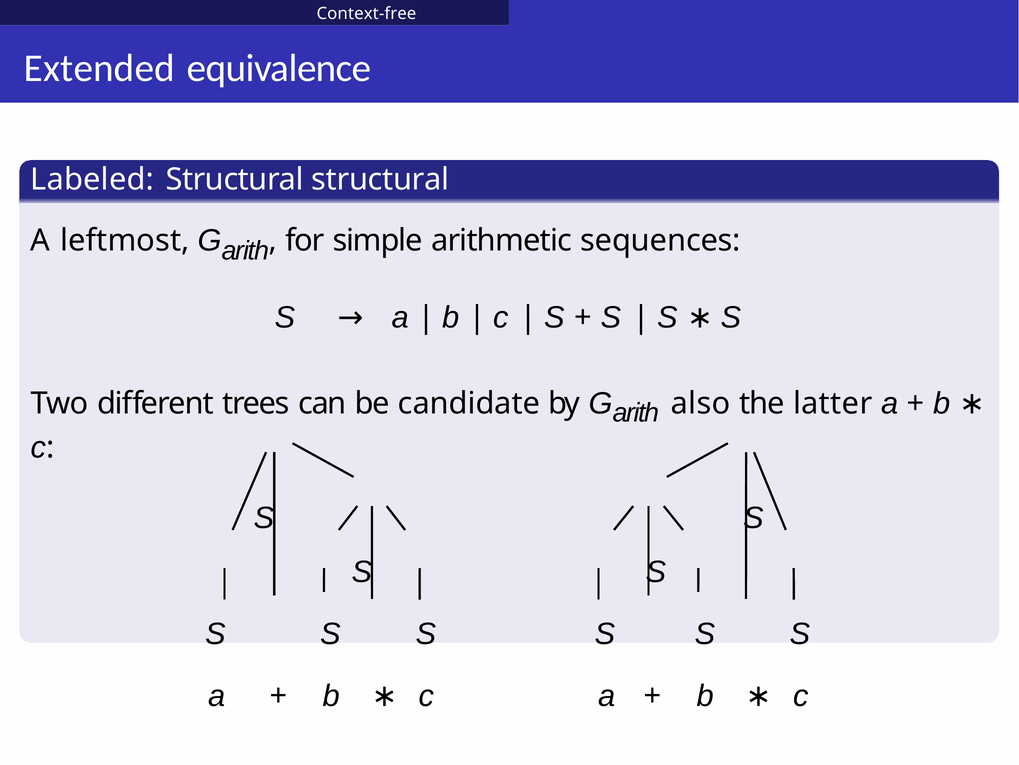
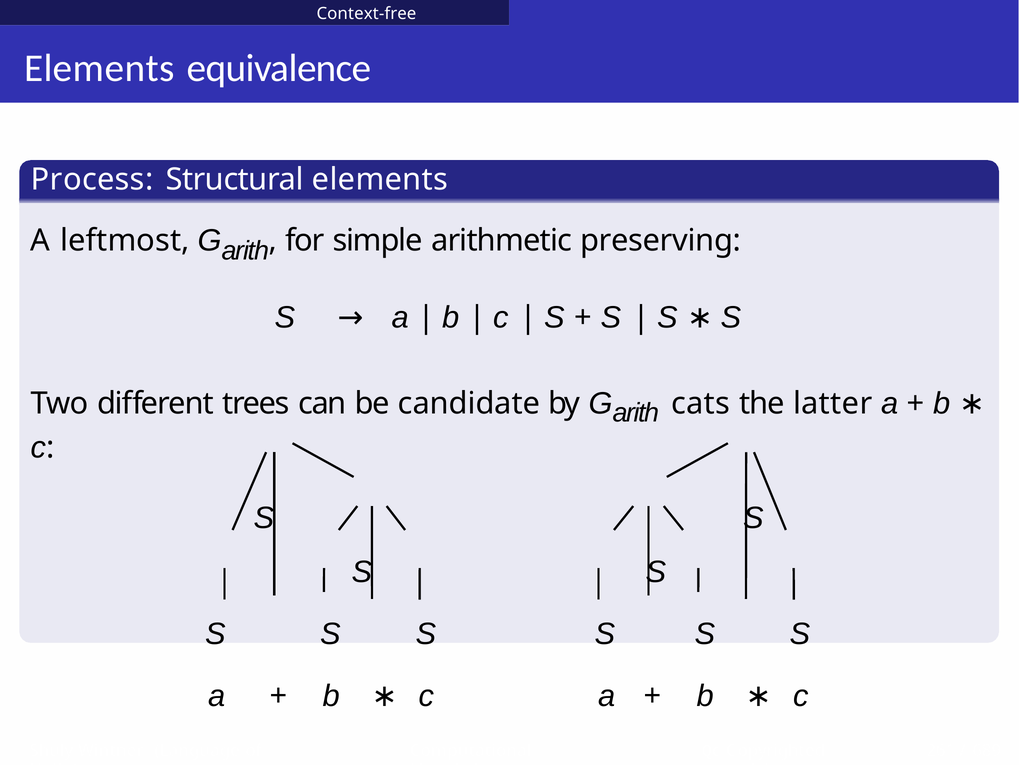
Extended: Extended -> Elements (99, 68)
Labeled: Labeled -> Process (92, 180)
Structural structural: structural -> elements (380, 180)
sequences: sequences -> preserving (661, 240)
also: also -> cats (701, 403)
